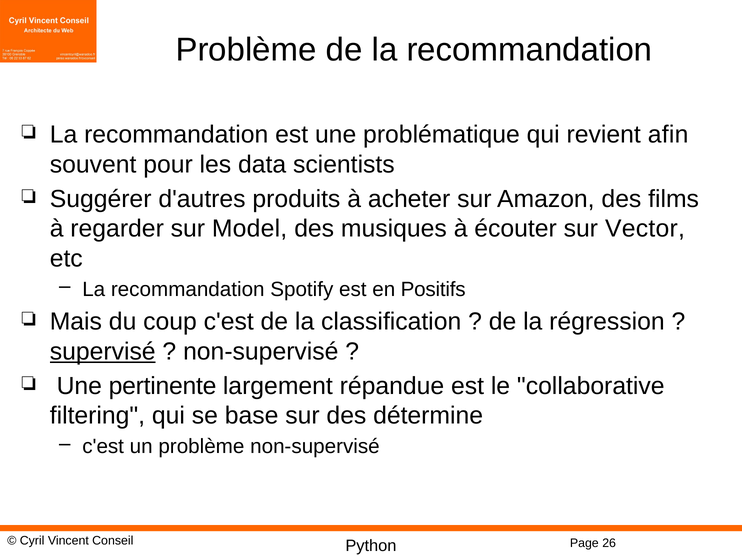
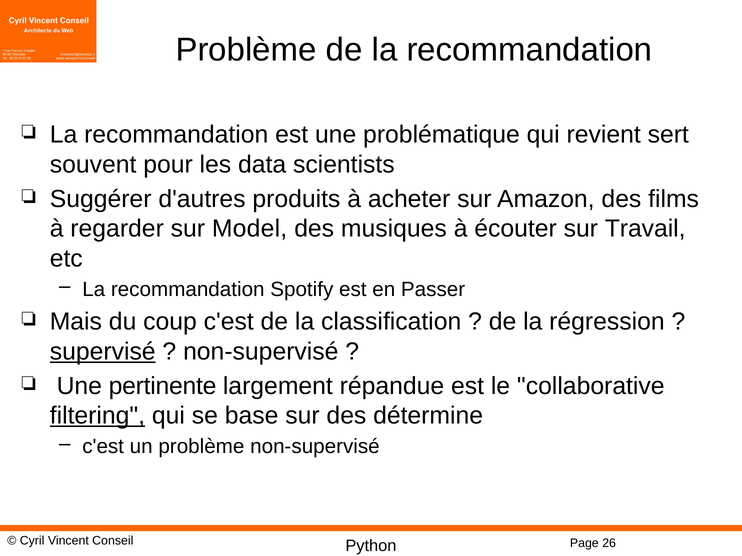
afin: afin -> sert (668, 135)
Vector: Vector -> Travail (645, 229)
Positifs: Positifs -> Passer (433, 290)
filtering underline: none -> present (97, 416)
